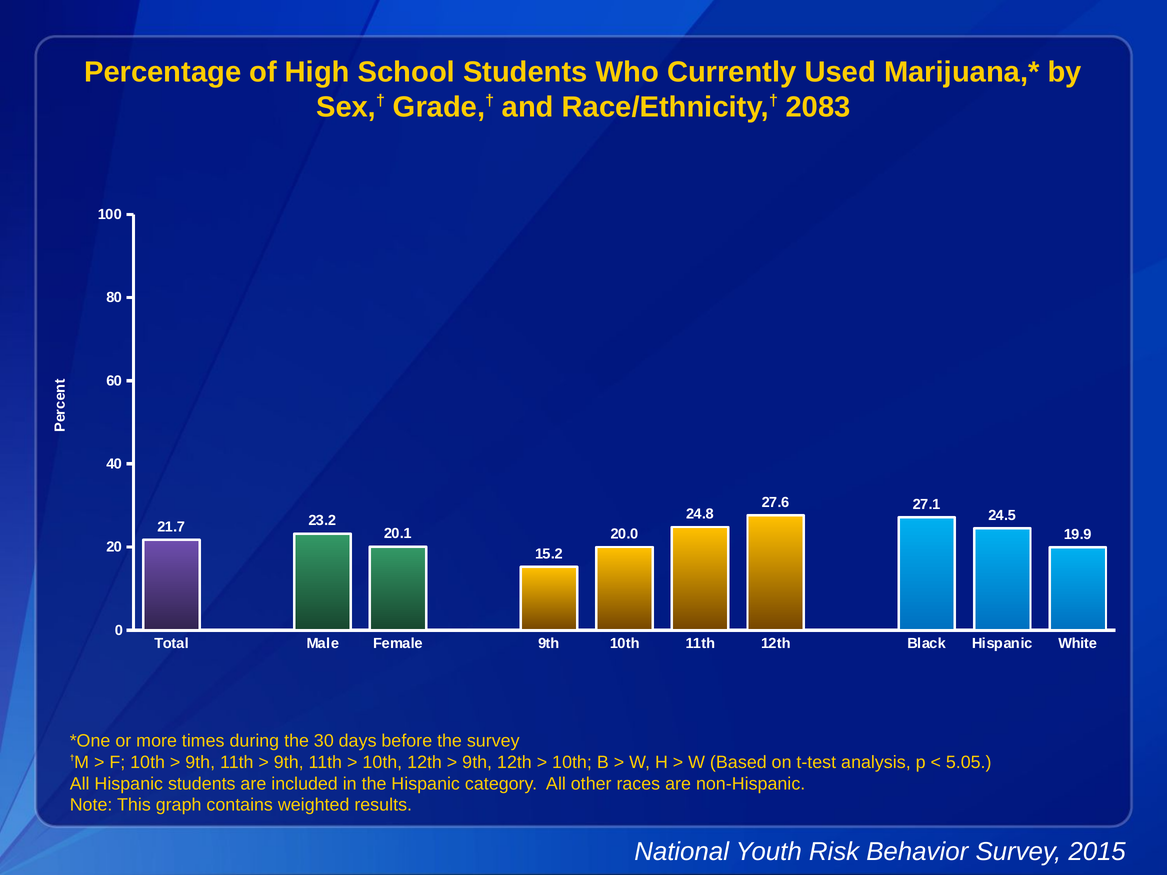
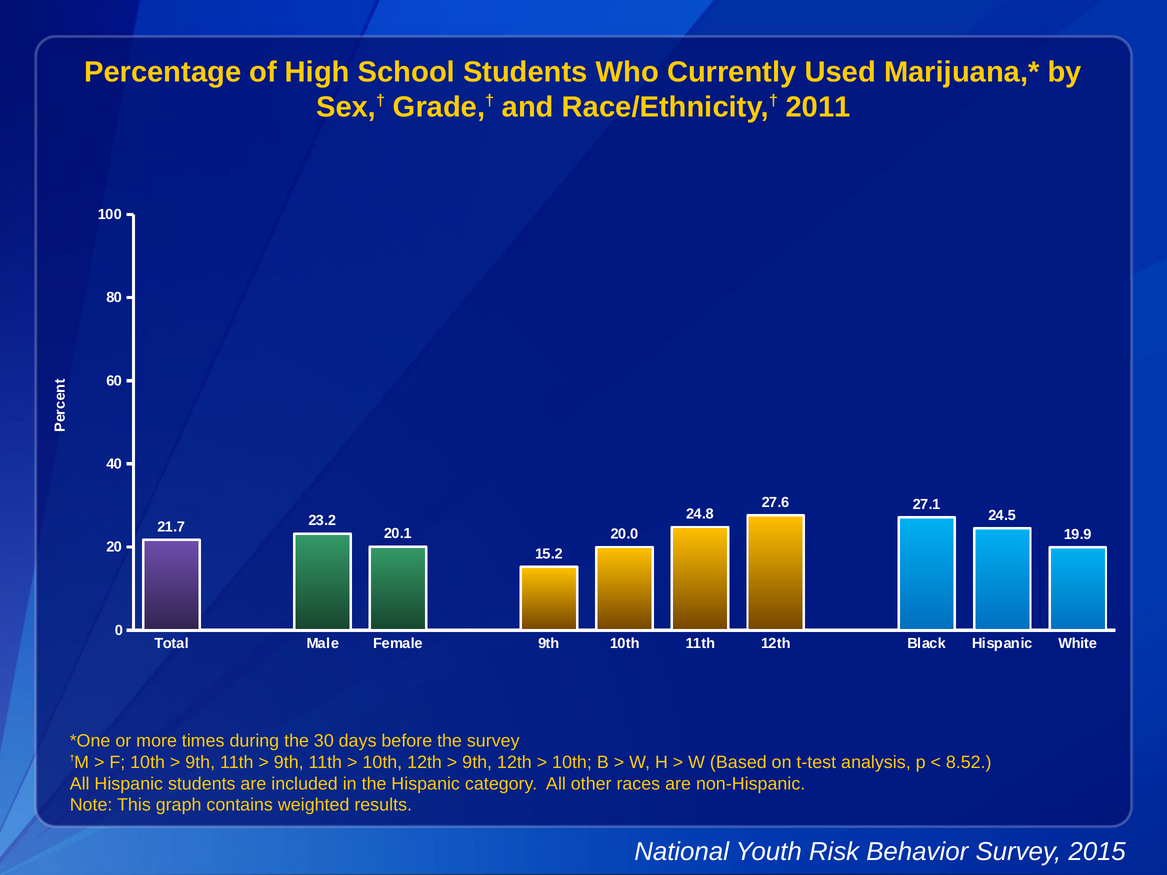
2083: 2083 -> 2011 (818, 107)
5.05: 5.05 -> 8.52 (969, 762)
